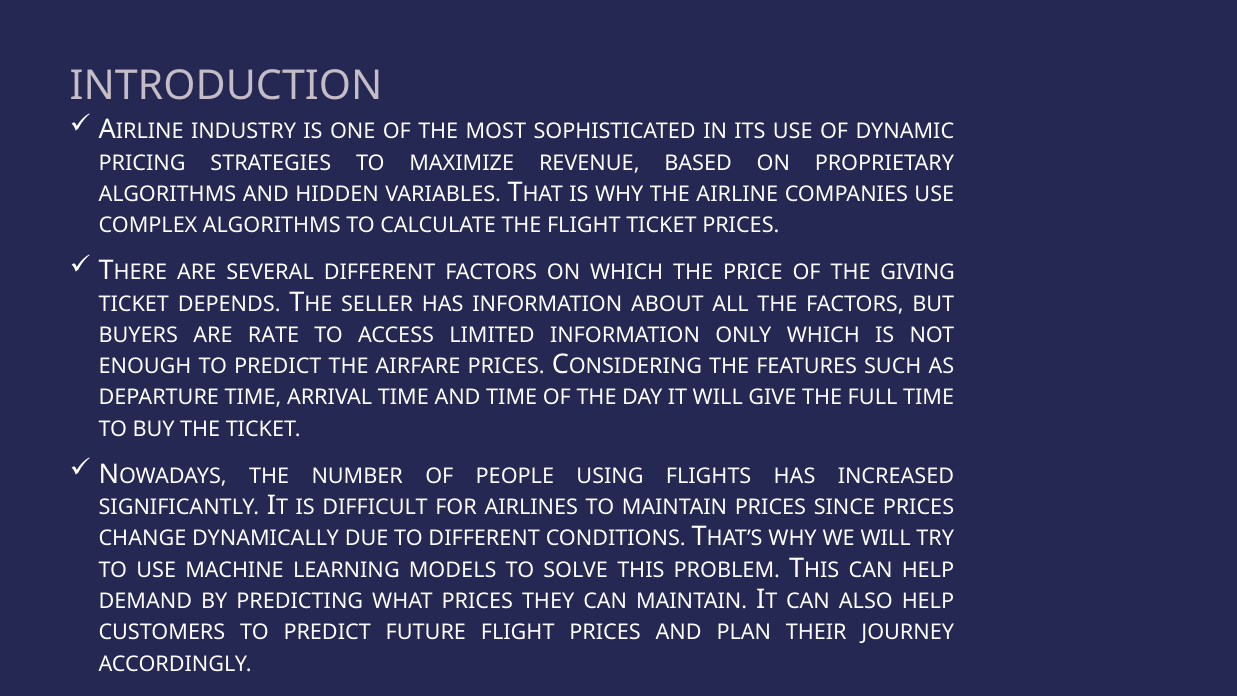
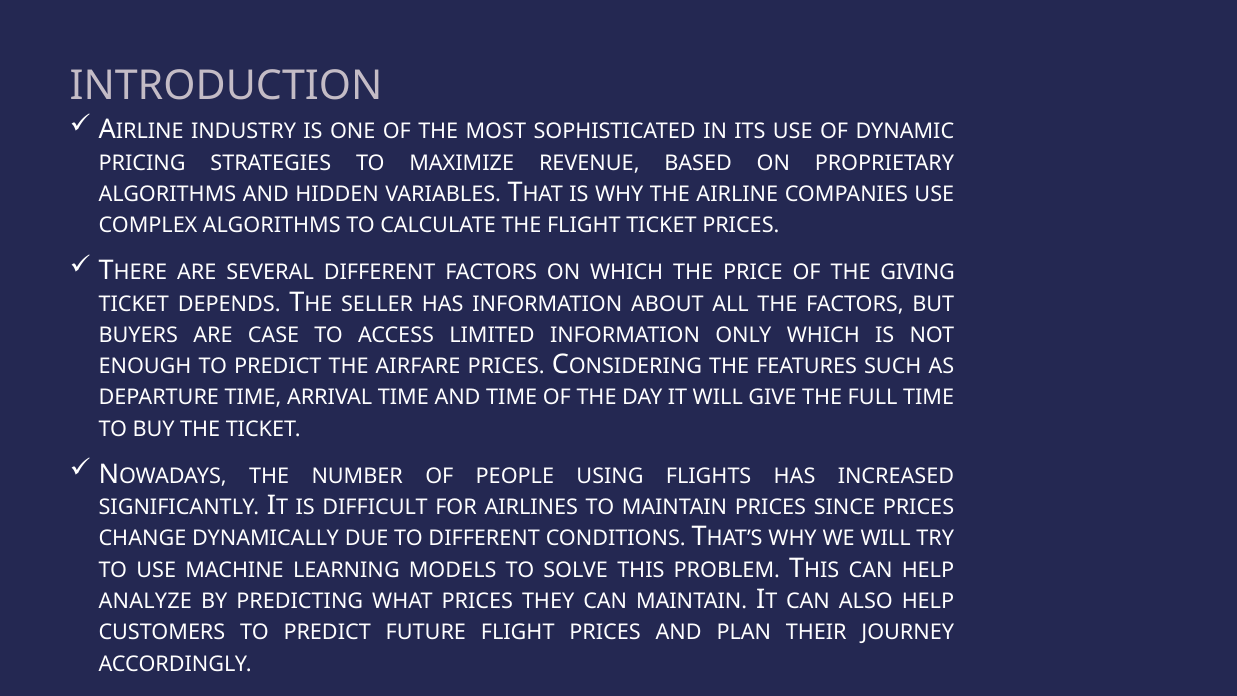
RATE: RATE -> CASE (273, 335)
DEMAND: DEMAND -> ANALYZE (145, 601)
